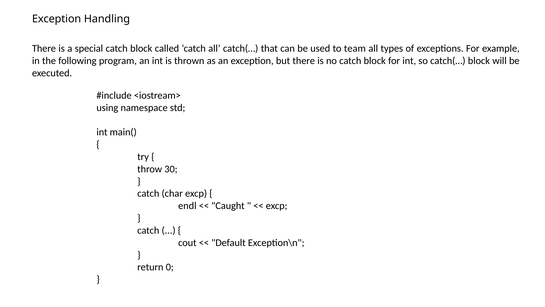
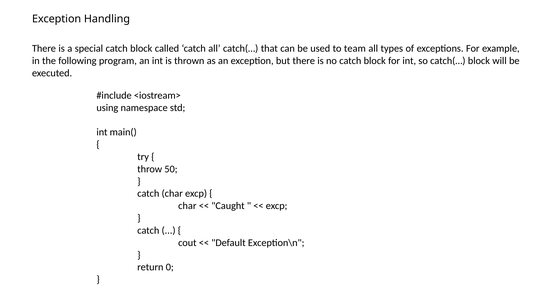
30: 30 -> 50 (171, 169)
endl: endl -> char (187, 206)
